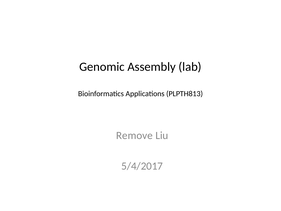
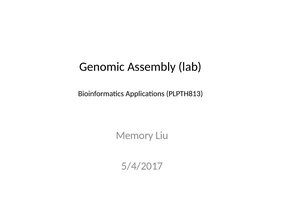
Remove: Remove -> Memory (135, 135)
